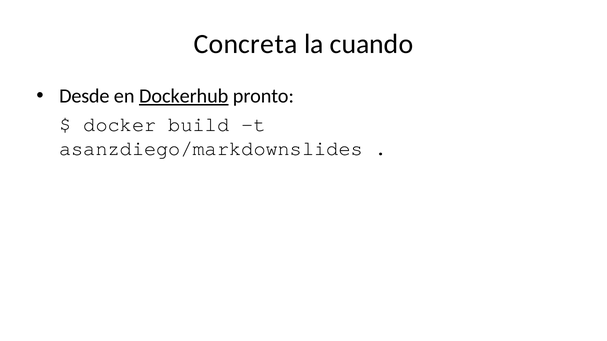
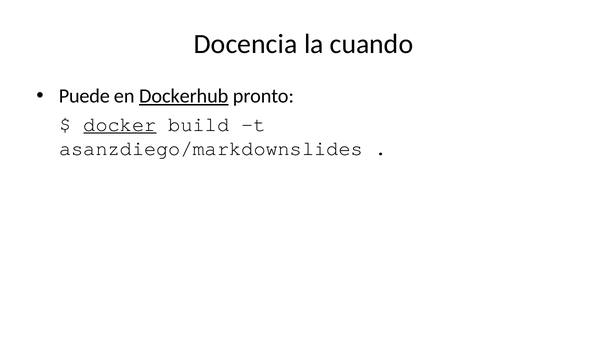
Concreta: Concreta -> Docencia (246, 44)
Desde: Desde -> Puede (84, 96)
docker underline: none -> present (120, 125)
